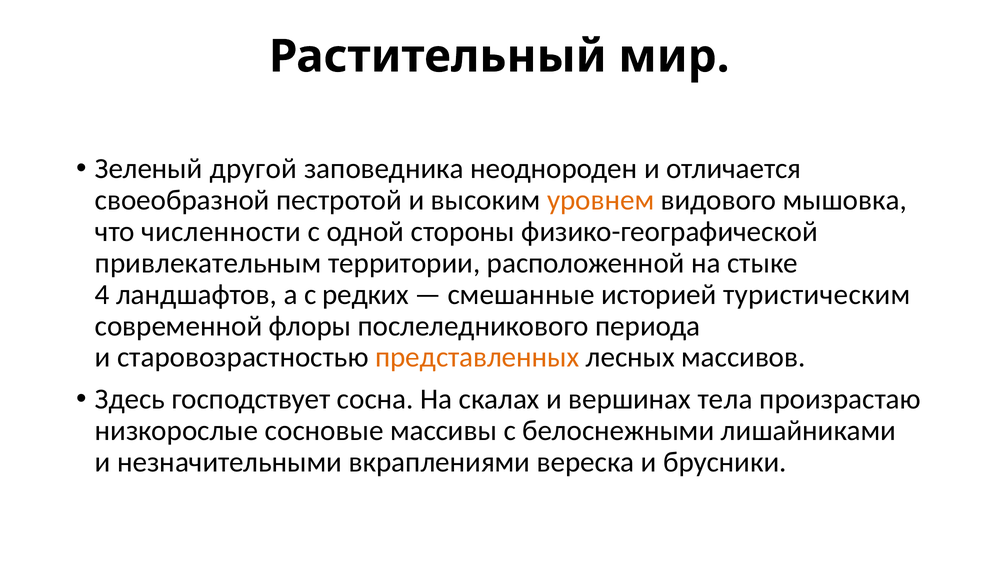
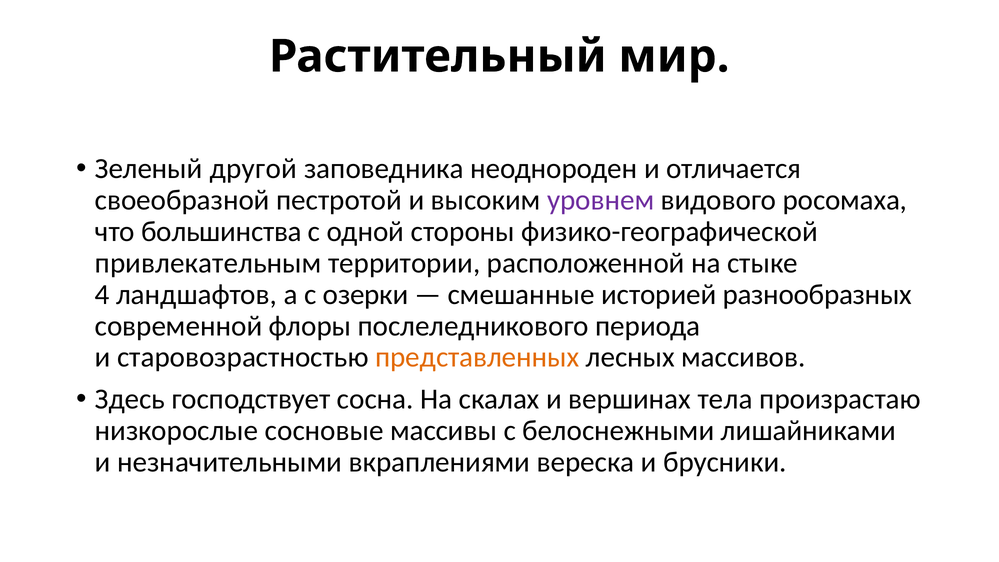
уровнем colour: orange -> purple (601, 200)
мышовка: мышовка -> росомаха (845, 200)
численности: численности -> большинства (222, 232)
редких: редких -> озерки (366, 295)
туристическим: туристическим -> разнообразных (817, 295)
